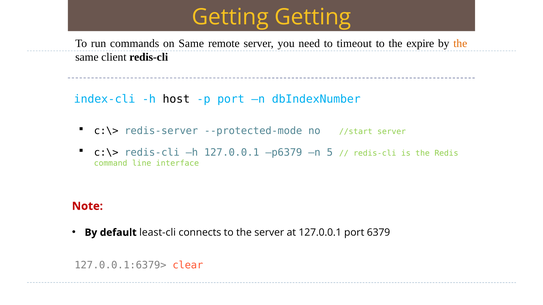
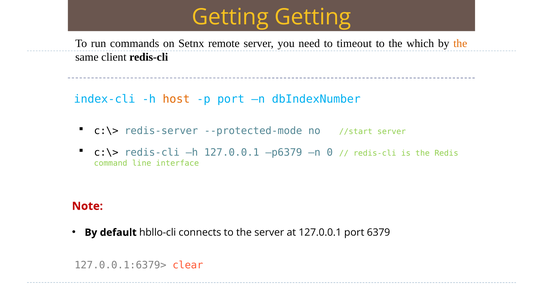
on Same: Same -> Setnx (191, 44)
expire: expire -> which (420, 44)
host colour: black -> orange (176, 99)
5: 5 -> 0 (330, 153)
least-cli: least-cli -> hbllo-cli (158, 233)
